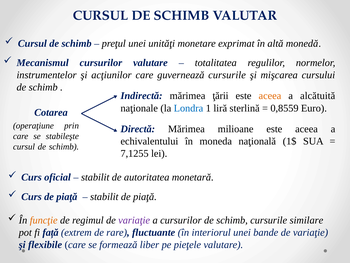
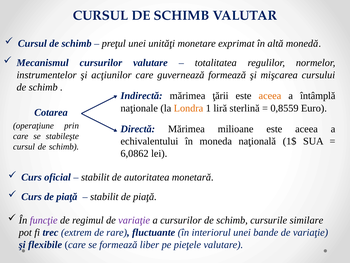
guvernează cursurile: cursurile -> formează (227, 75)
alcătuită: alcătuită -> întâmplă (318, 96)
Londra colour: blue -> orange (188, 108)
7,1255: 7,1255 -> 6,0862 (135, 153)
funcţie colour: orange -> purple (44, 220)
față: față -> trec (50, 232)
